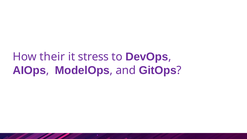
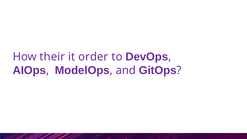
stress: stress -> order (93, 57)
